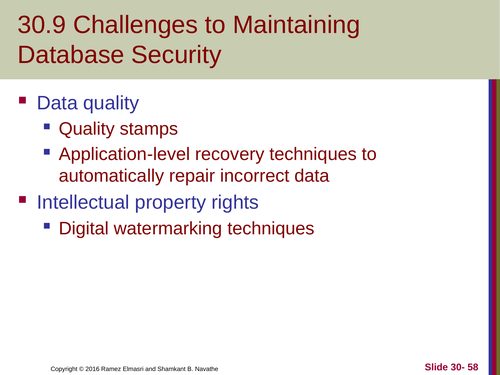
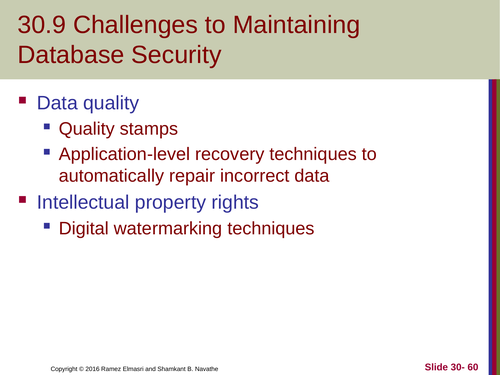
58: 58 -> 60 (473, 367)
